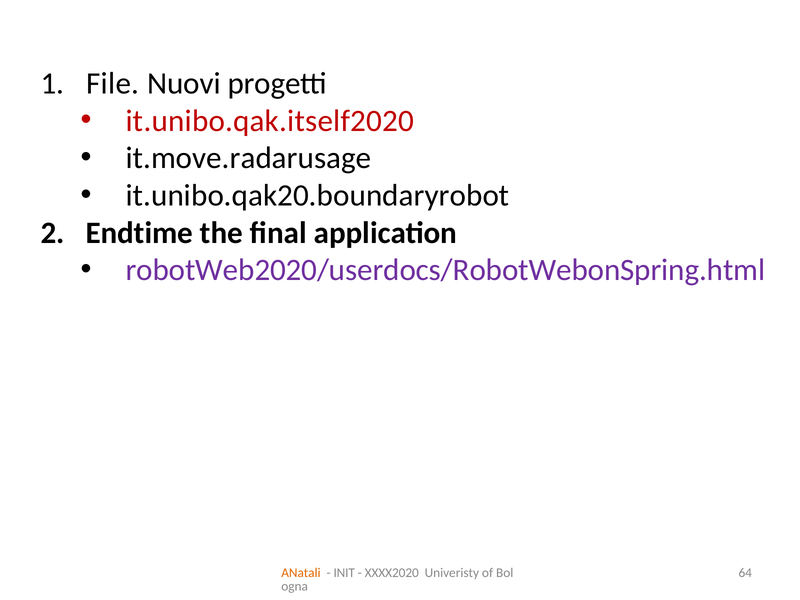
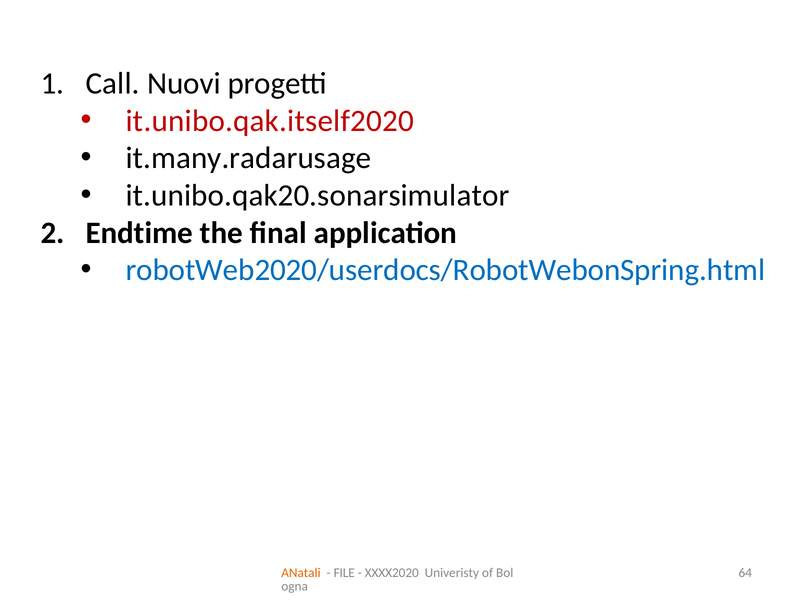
File: File -> Call (113, 83)
it.move.radarusage: it.move.radarusage -> it.many.radarusage (248, 158)
it.unibo.qak20.boundaryrobot: it.unibo.qak20.boundaryrobot -> it.unibo.qak20.sonarsimulator (317, 195)
robotWeb2020/userdocs/RobotWebonSpring.html colour: purple -> blue (445, 270)
INIT: INIT -> FILE (344, 573)
